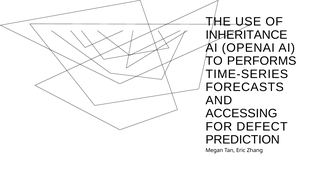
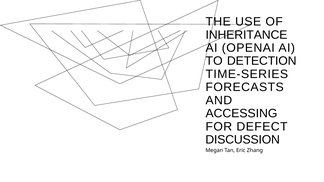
PERFORMS: PERFORMS -> DETECTION (262, 61)
PREDICTION: PREDICTION -> DISCUSSION (243, 140)
